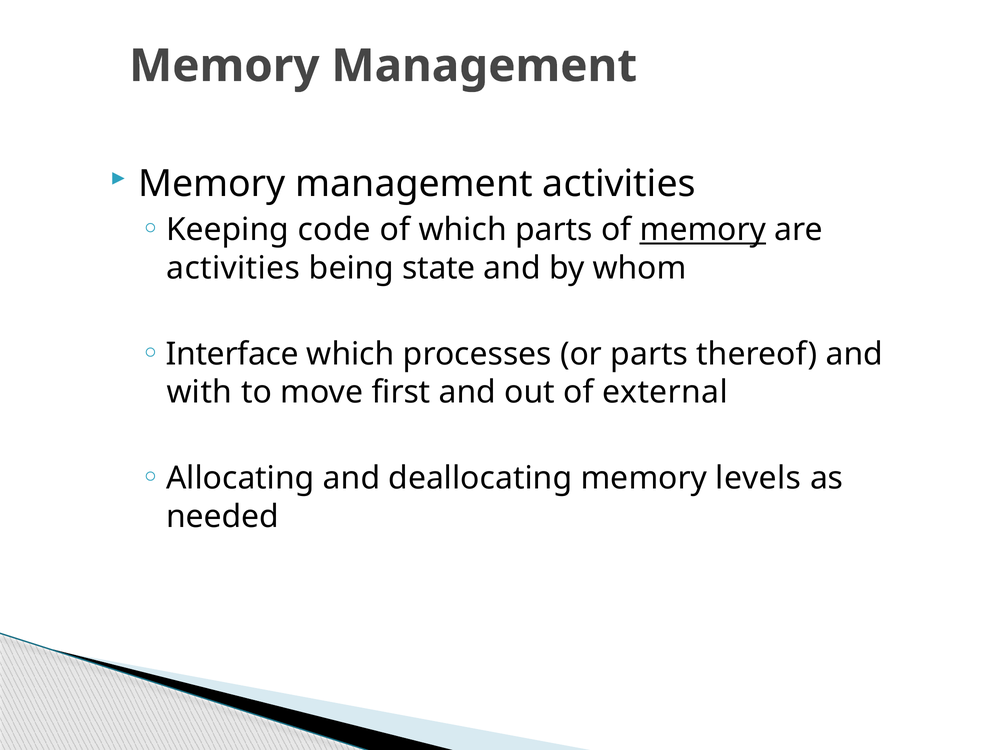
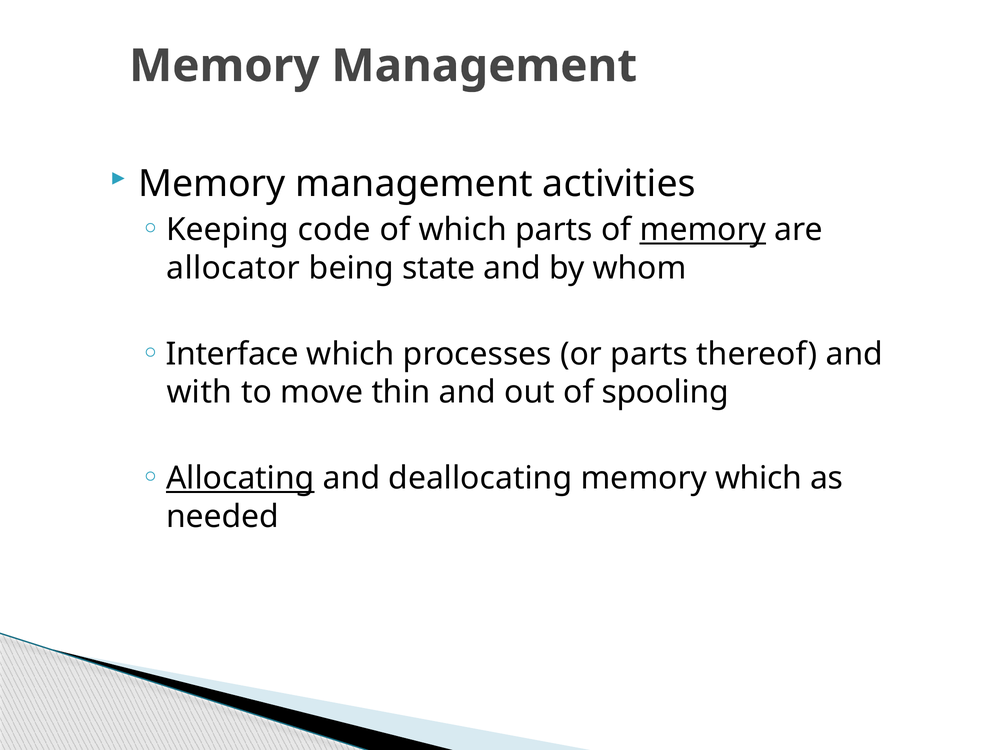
activities: activities -> allocator (233, 268)
first: first -> thin (401, 392)
external: external -> spooling (665, 392)
Allocating underline: none -> present (240, 478)
memory levels: levels -> which (759, 478)
